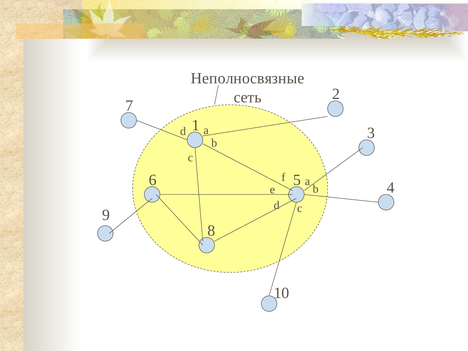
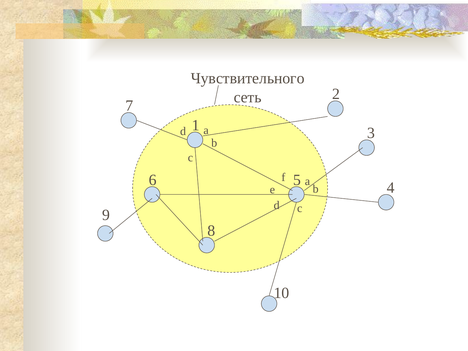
Неполносвязные: Неполносвязные -> Чувствительного (248, 78)
